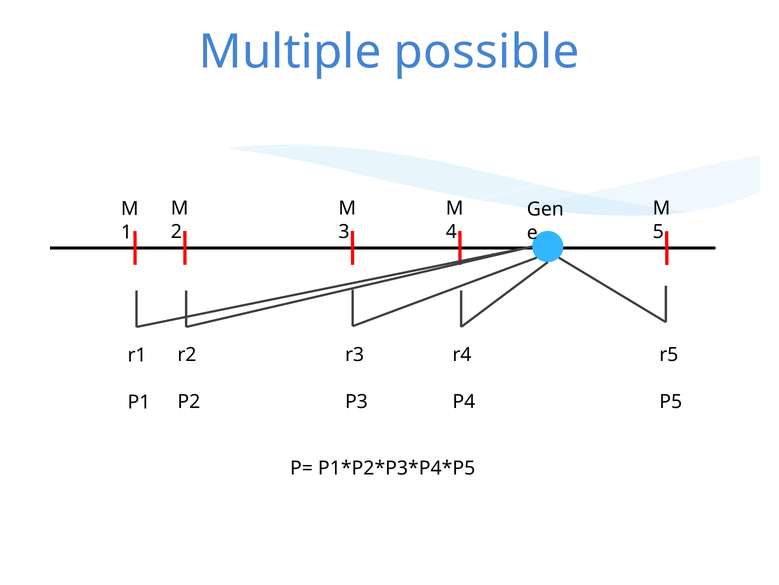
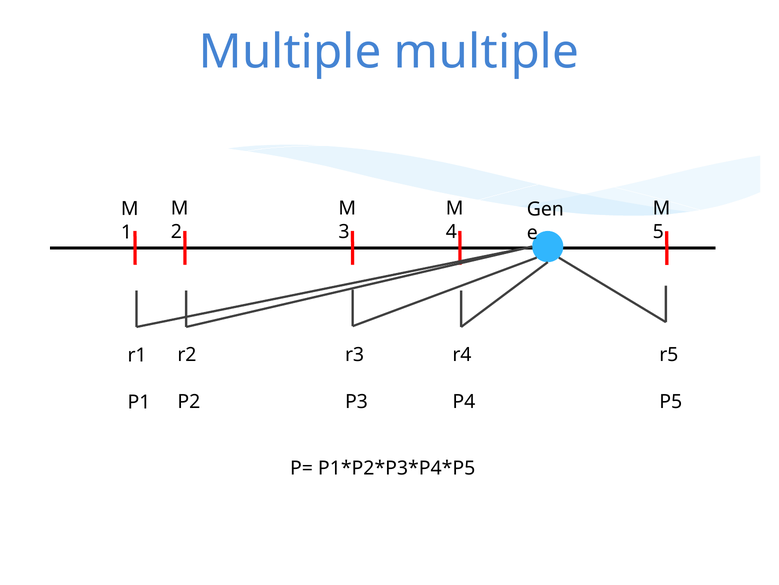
Multiple possible: possible -> multiple (487, 52)
